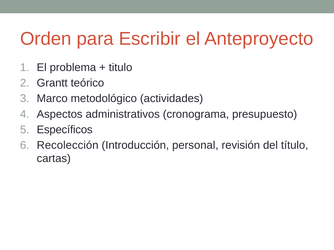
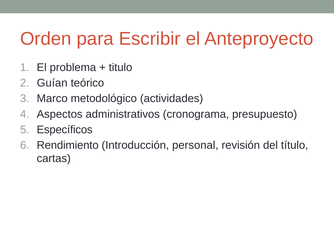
Grantt: Grantt -> Guían (52, 83)
Recolección: Recolección -> Rendimiento (68, 145)
